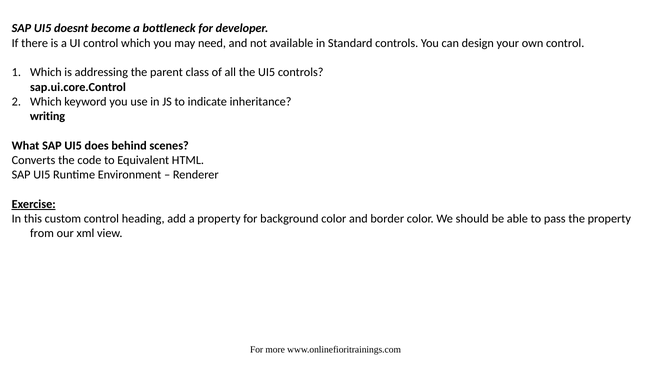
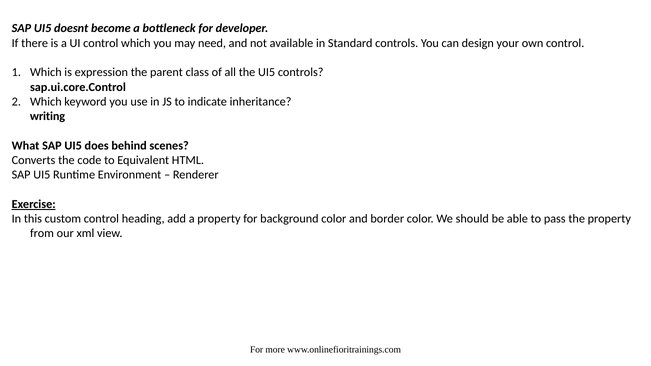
addressing: addressing -> expression (101, 72)
